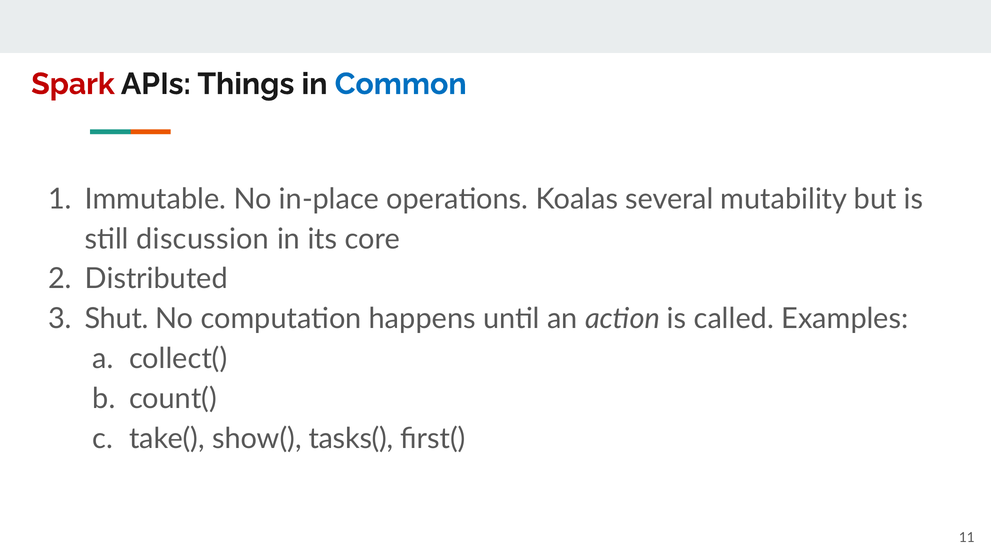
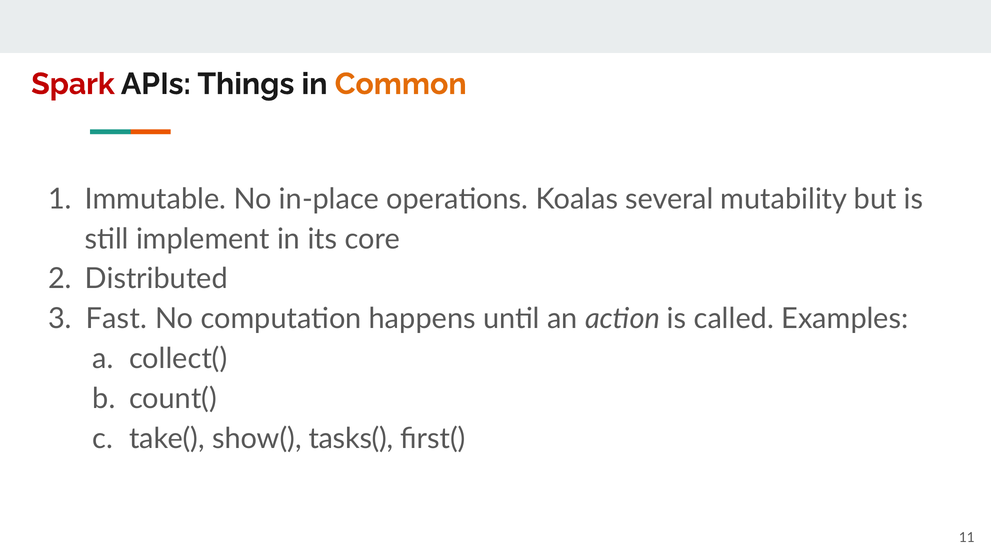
Common colour: blue -> orange (401, 84)
discussion: discussion -> implement (203, 239)
Shut: Shut -> Fast (116, 319)
